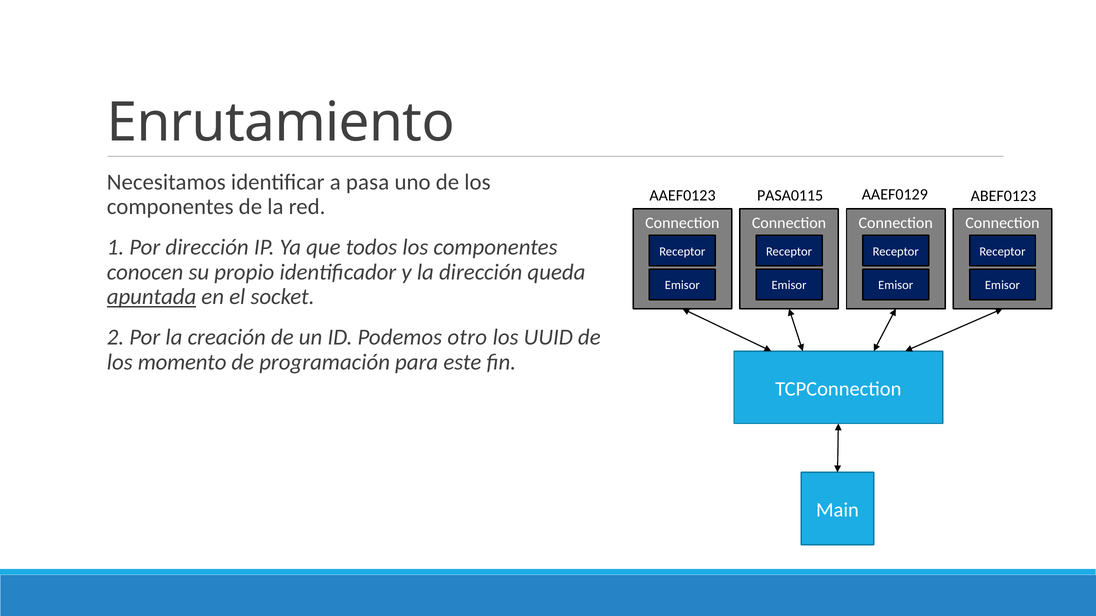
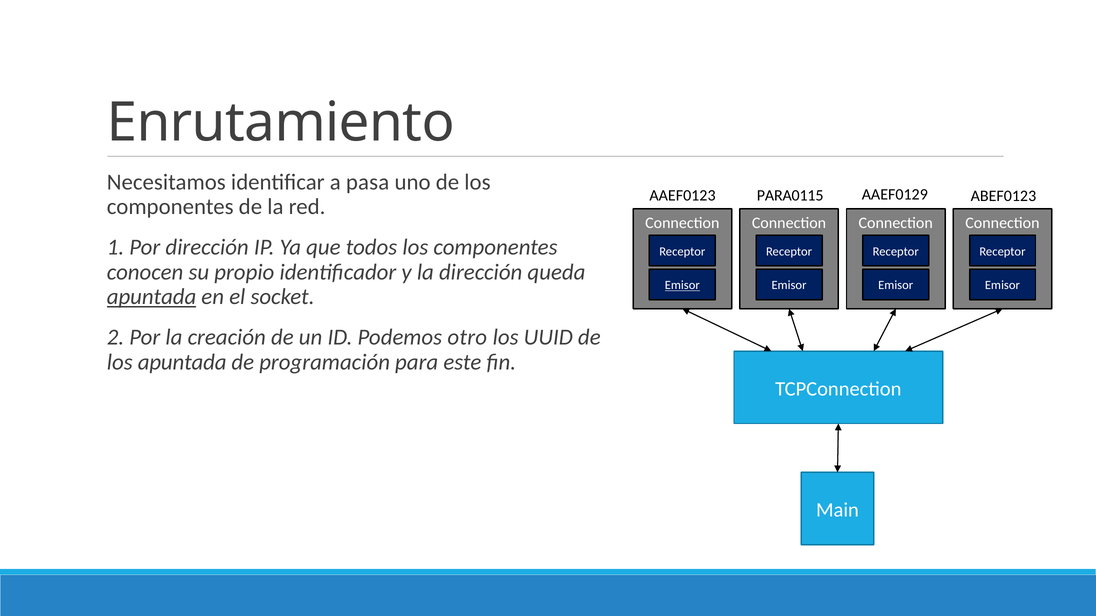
PASA0115: PASA0115 -> PARA0115 (790, 196)
Emisor underline: none -> present (682, 286)
los momento: momento -> apuntada (182, 362)
